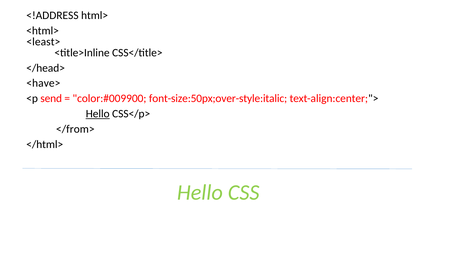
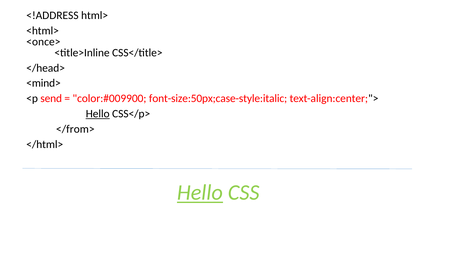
<least>: <least> -> <once> (43, 42)
<have>: <have> -> <mind> (43, 83)
font-size:50px;over-style:italic: font-size:50px;over-style:italic -> font-size:50px;case-style:italic (218, 98)
Hello underline: none -> present (200, 192)
